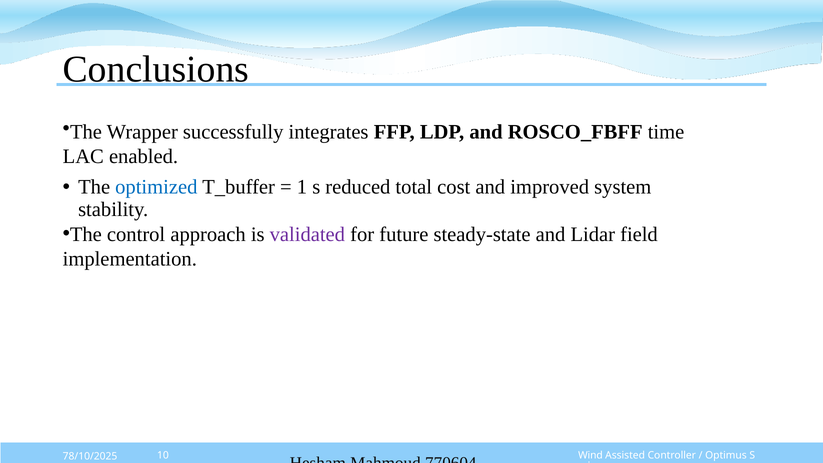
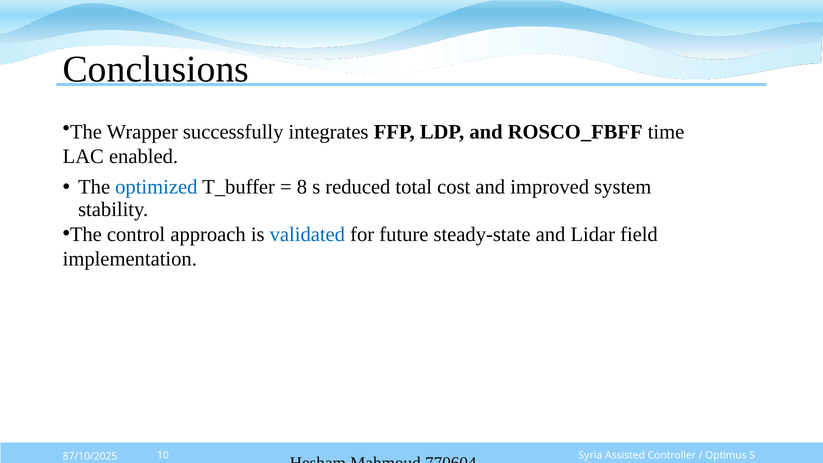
1: 1 -> 8 (302, 187)
validated colour: purple -> blue (307, 234)
Wind: Wind -> Syria (590, 455)
78/10/2025: 78/10/2025 -> 87/10/2025 (90, 456)
